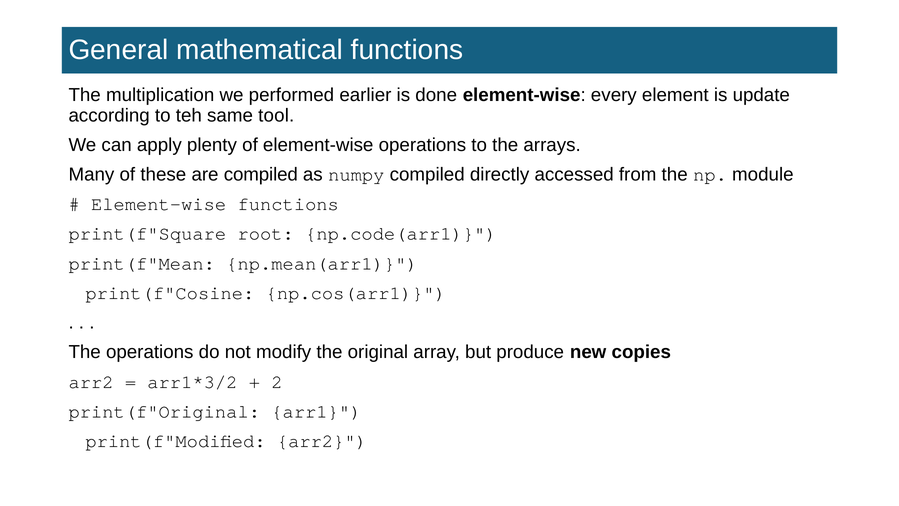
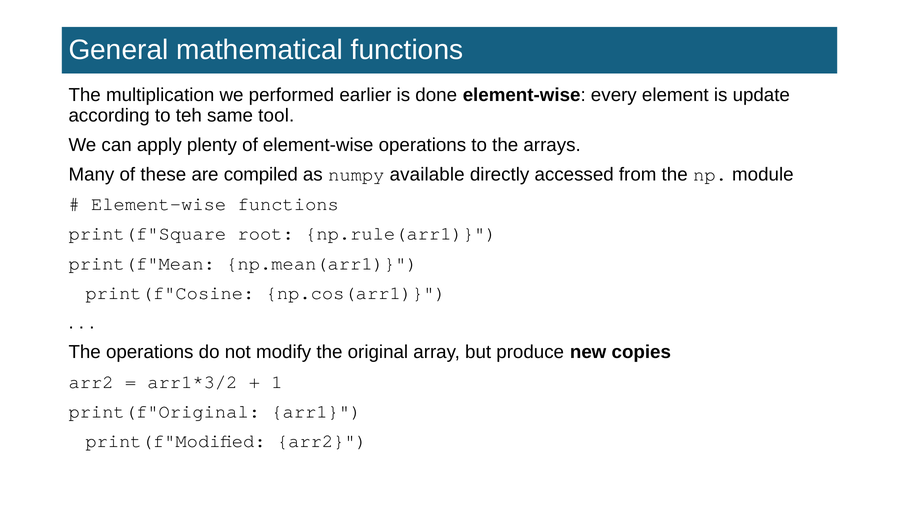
numpy compiled: compiled -> available (427, 174)
np.code(arr1: np.code(arr1 -> np.rule(arr1 (401, 234)
2: 2 -> 1 (277, 382)
